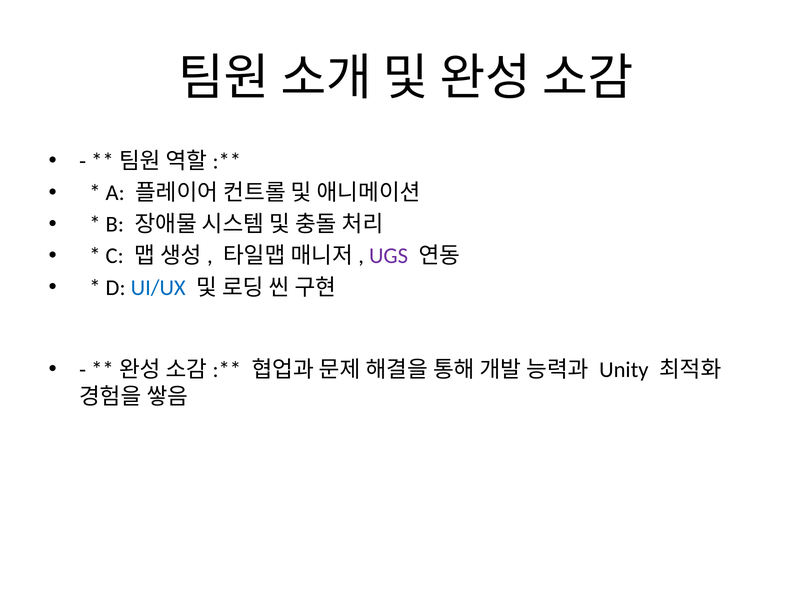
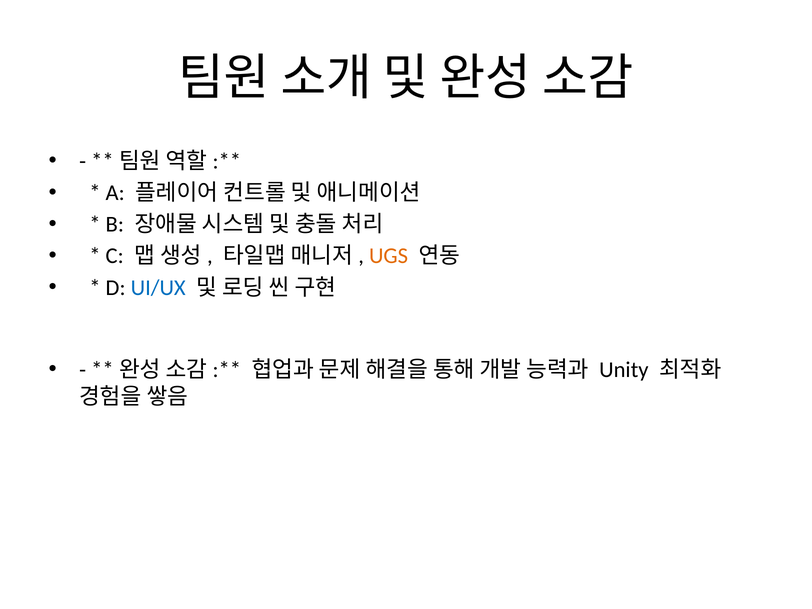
UGS colour: purple -> orange (389, 256)
